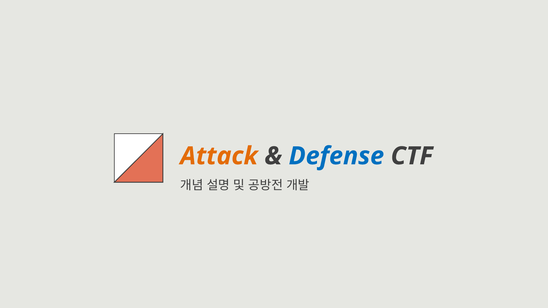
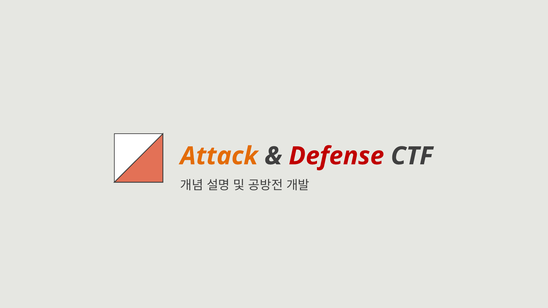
Defense colour: blue -> red (336, 156)
